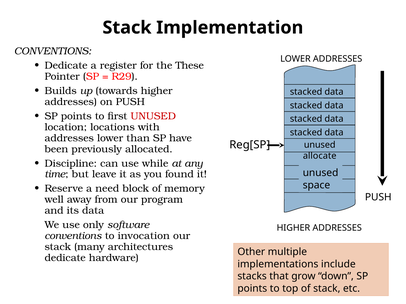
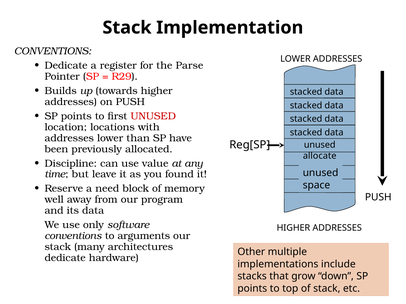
These: These -> Parse (189, 66)
while: while -> value (155, 164)
invocation: invocation -> arguments (144, 236)
